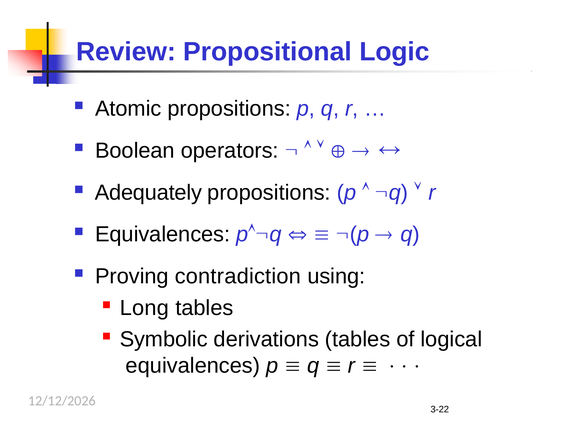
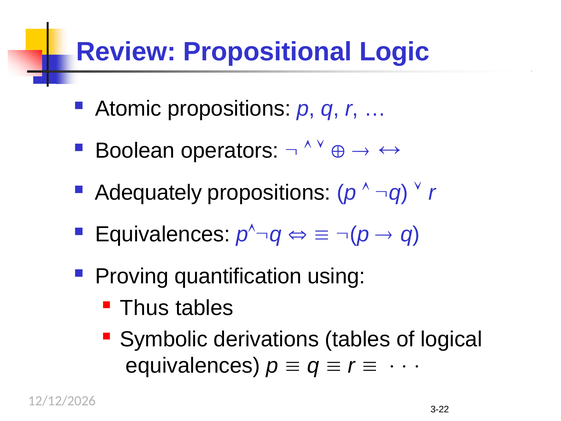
contradiction: contradiction -> quantification (238, 276)
Long: Long -> Thus (144, 308)
